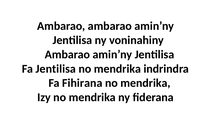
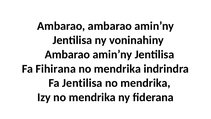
Fa Jentilisa: Jentilisa -> Fihirana (56, 69)
Fa Fihirana: Fihirana -> Jentilisa (82, 83)
